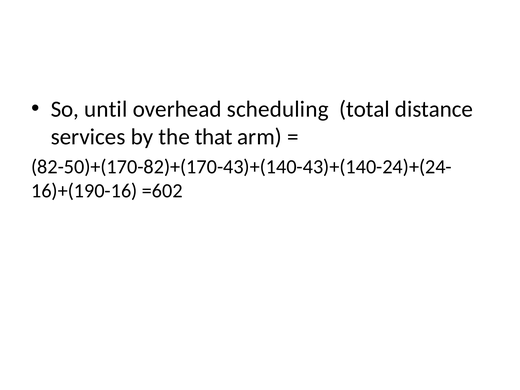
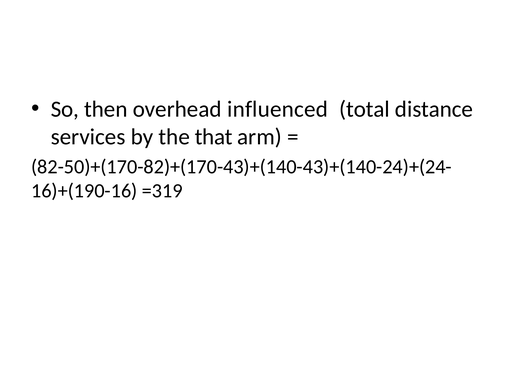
until: until -> then (106, 109)
scheduling: scheduling -> influenced (278, 109)
=602: =602 -> =319 (162, 191)
